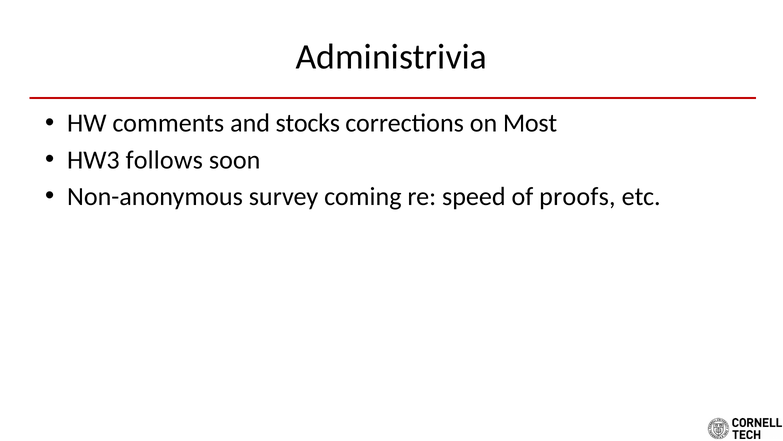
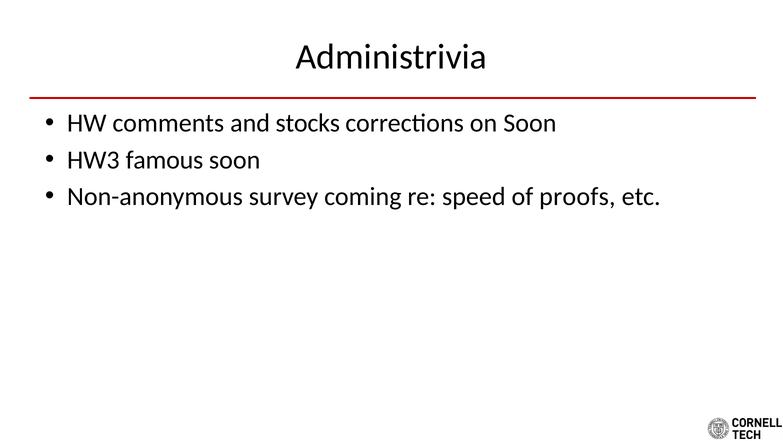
on Most: Most -> Soon (530, 123)
follows: follows -> famous (164, 160)
